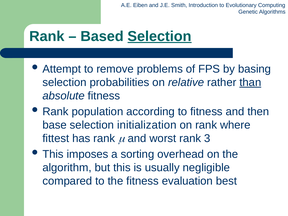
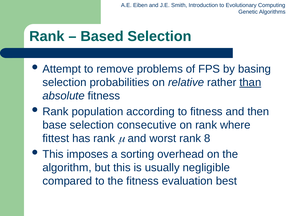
Selection underline: present -> none (160, 36)
initialization: initialization -> consecutive (147, 125)
3: 3 -> 8 (207, 138)
